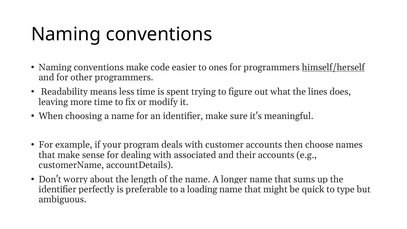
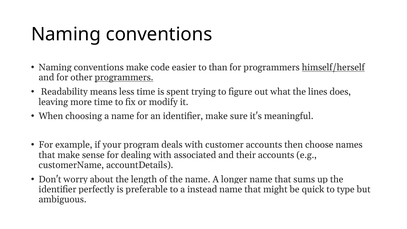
ones: ones -> than (218, 67)
programmers underline: none -> present (124, 78)
loading: loading -> instead (202, 189)
